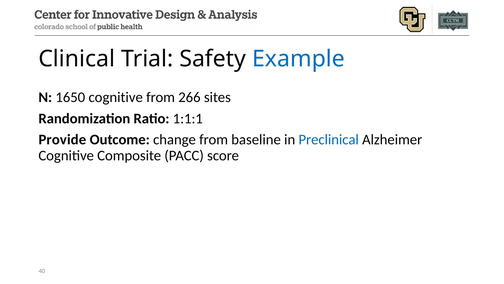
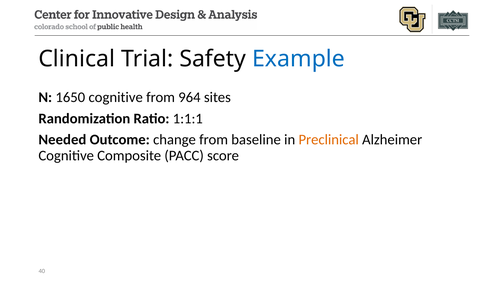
266: 266 -> 964 (189, 97)
Provide: Provide -> Needed (62, 139)
Preclinical colour: blue -> orange (329, 139)
